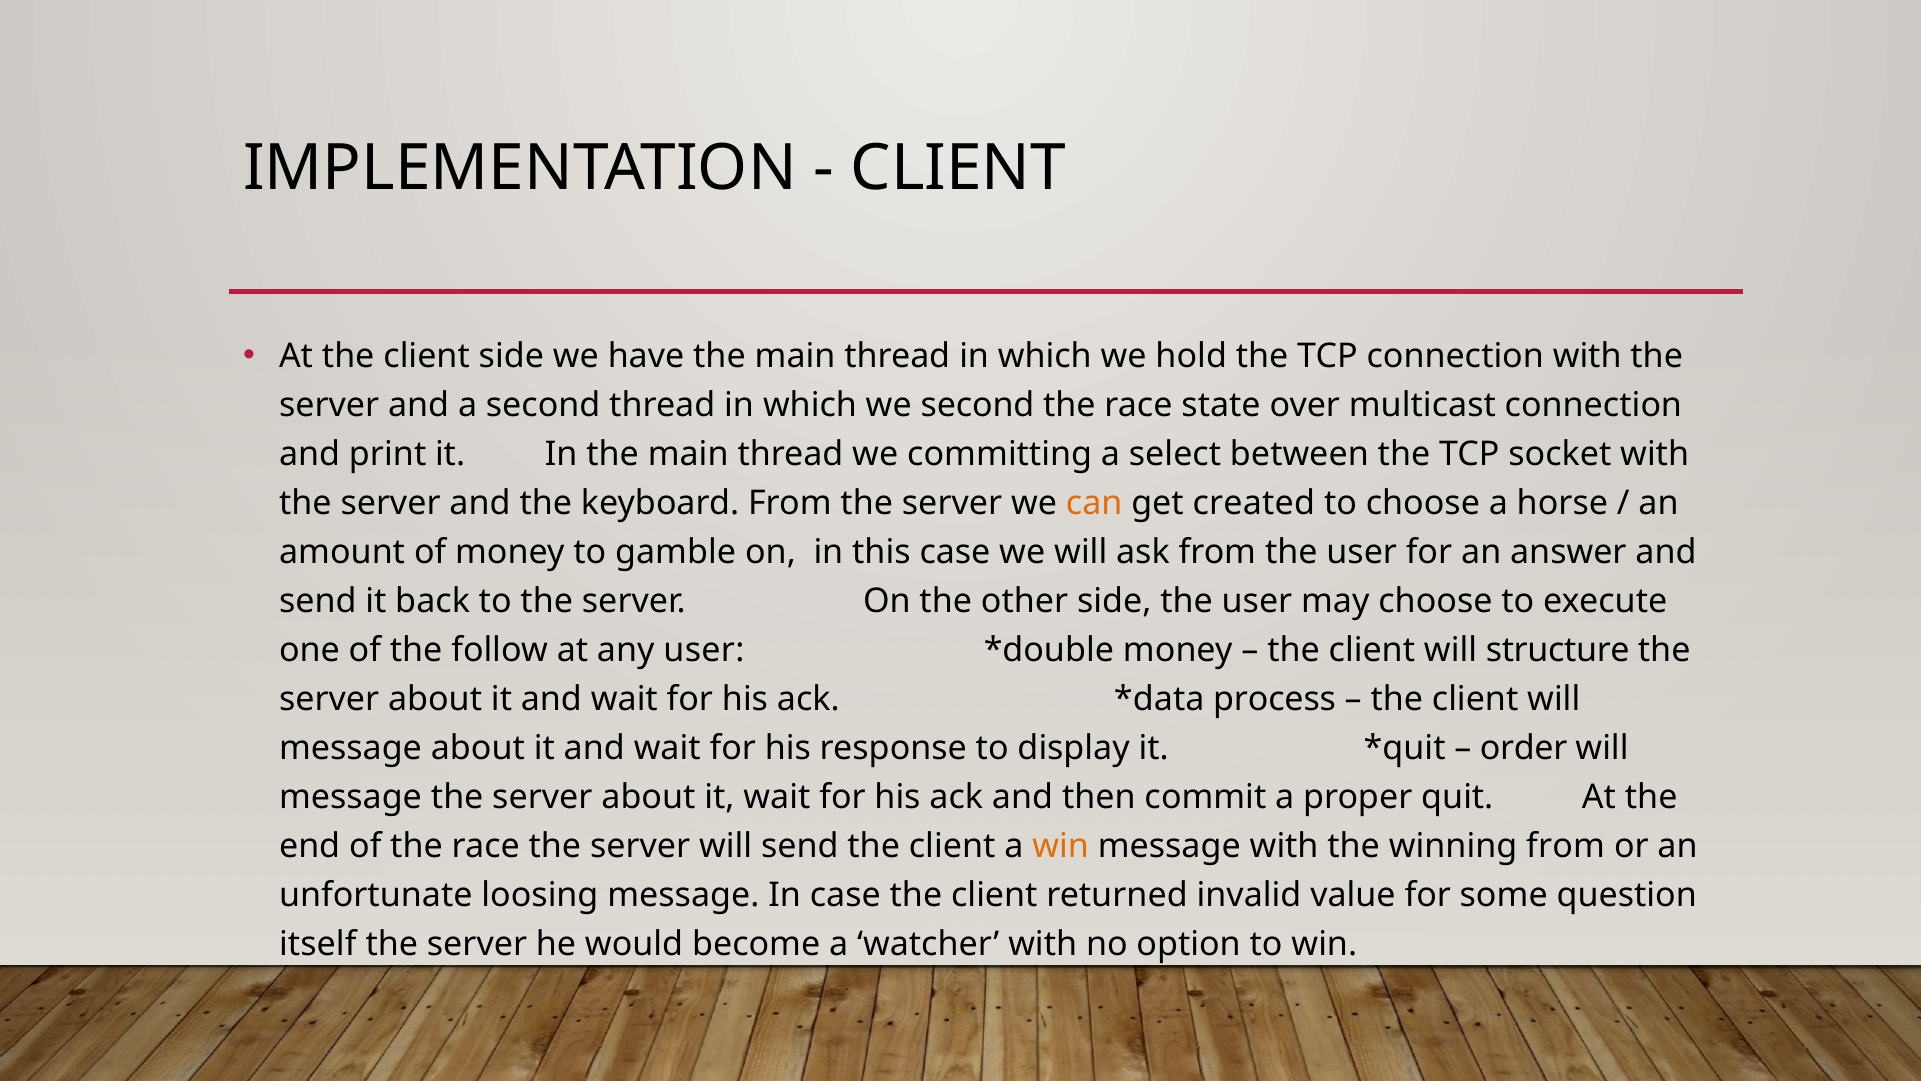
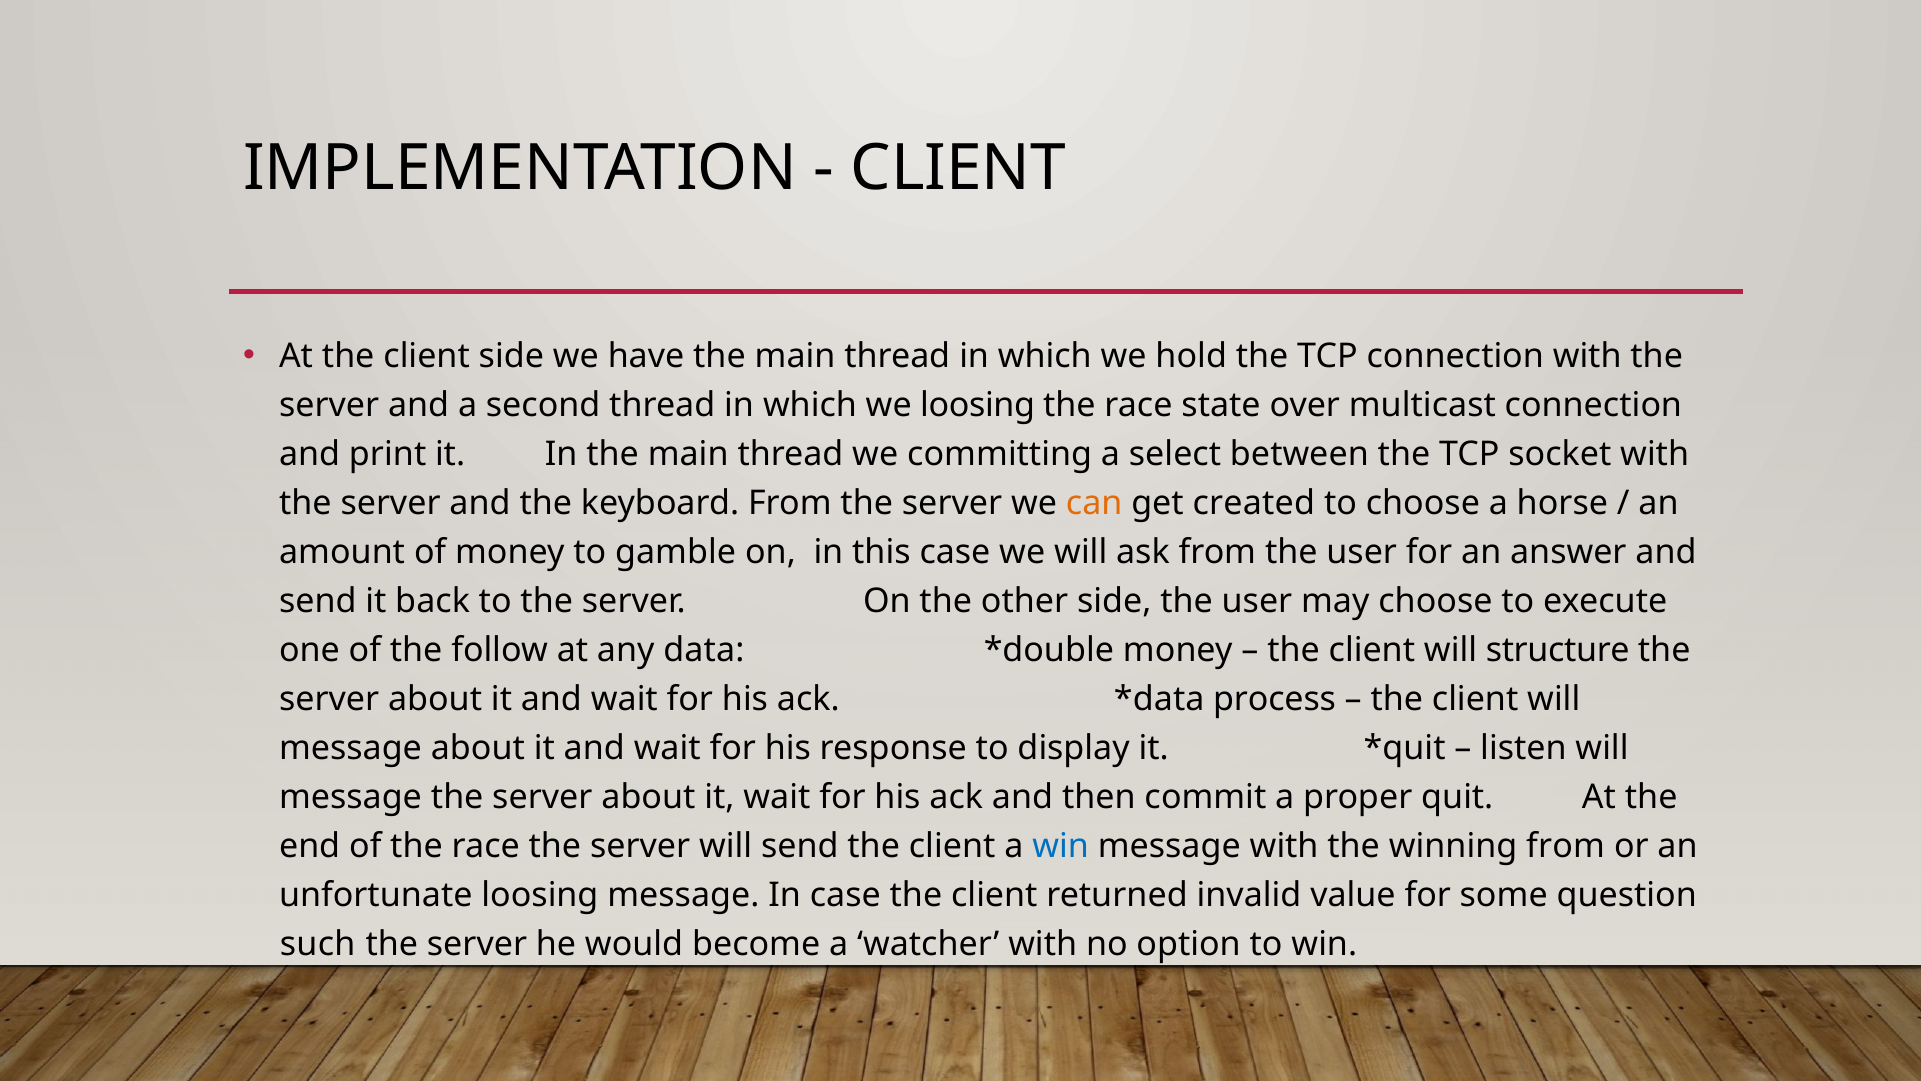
we second: second -> loosing (978, 405)
any user: user -> data (704, 650)
order: order -> listen (1523, 748)
win colour: orange -> blue (1061, 846)
itself: itself -> such (318, 944)
